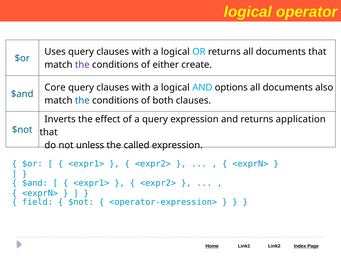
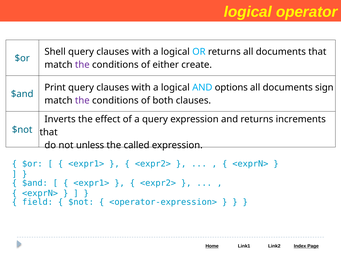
Uses: Uses -> Shell (55, 52)
Core: Core -> Print (55, 87)
also: also -> sign (324, 87)
the colour: blue -> purple (82, 100)
application: application -> increments (301, 119)
